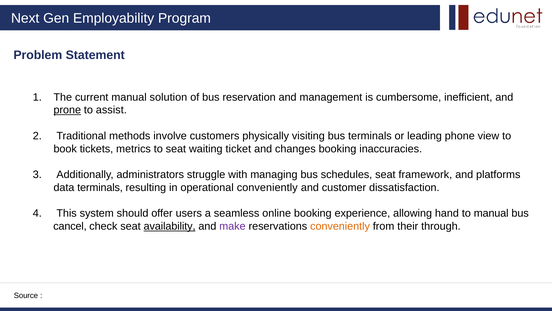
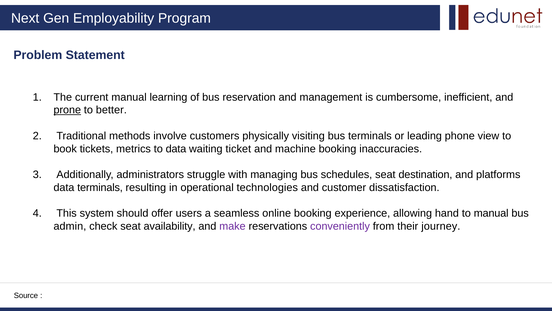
solution: solution -> learning (169, 97)
assist: assist -> better (111, 110)
to seat: seat -> data (176, 149)
changes: changes -> machine (295, 149)
framework: framework -> destination (425, 174)
operational conveniently: conveniently -> technologies (267, 187)
cancel: cancel -> admin (70, 226)
availability underline: present -> none (170, 226)
conveniently colour: orange -> purple (340, 226)
through: through -> journey (441, 226)
